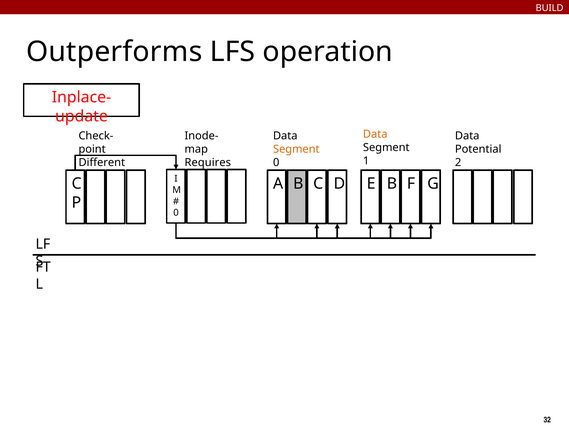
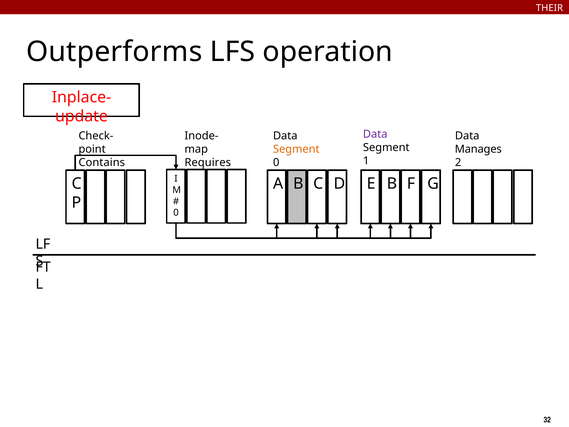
BUILD: BUILD -> THEIR (549, 8)
Data colour: orange -> purple (375, 134)
Potential: Potential -> Manages (478, 149)
Different: Different -> Contains (102, 162)
